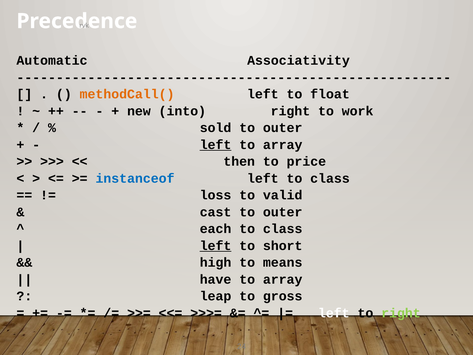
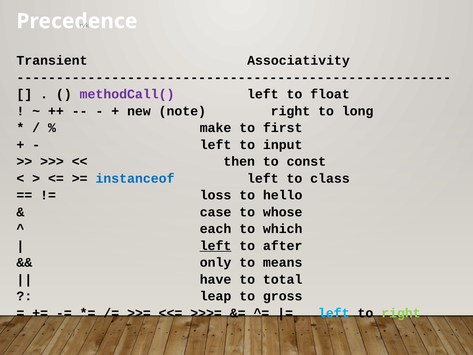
Automatic: Automatic -> Transient (52, 61)
methodCall( colour: orange -> purple (127, 94)
into: into -> note (182, 111)
work: work -> long (358, 111)
sold: sold -> make (216, 128)
outer: outer -> first (283, 128)
left underline: present -> none (216, 145)
array: array -> input (283, 145)
price: price -> const (306, 161)
valid: valid -> hello (283, 195)
cast: cast -> case (216, 212)
outer: outer -> whose (283, 212)
class: class -> which (283, 229)
short: short -> after (283, 246)
high: high -> only (216, 262)
array: array -> total (283, 279)
left colour: white -> light blue (334, 313)
